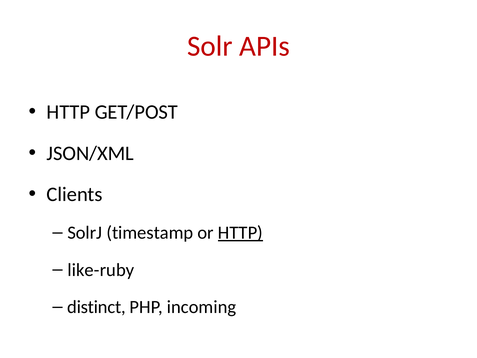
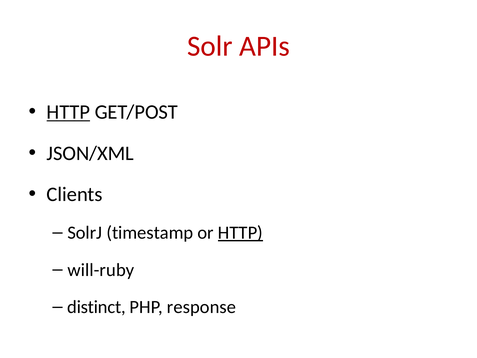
HTTP underline: none -> present (68, 112)
like-ruby: like-ruby -> will-ruby (101, 270)
incoming: incoming -> response (202, 307)
